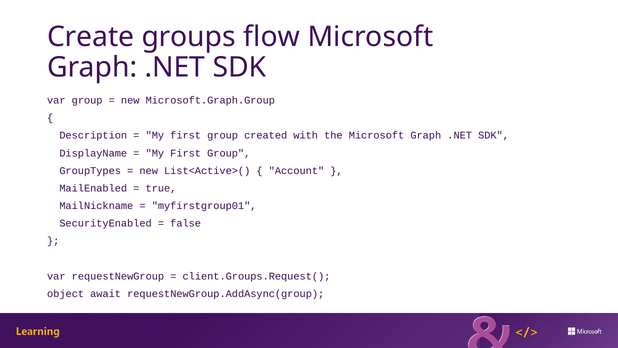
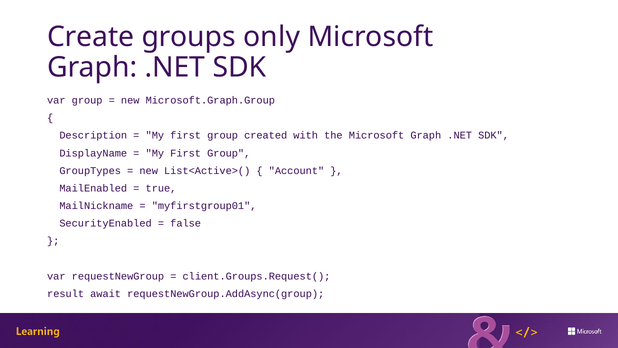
flow: flow -> only (272, 37)
object: object -> result (66, 293)
